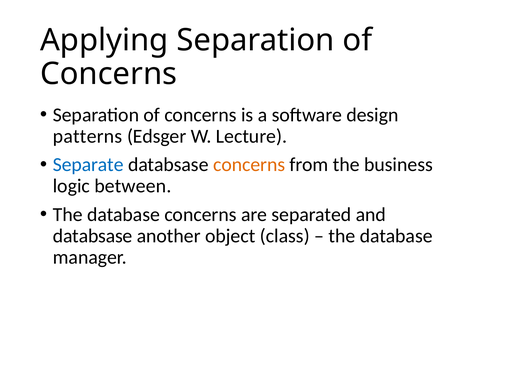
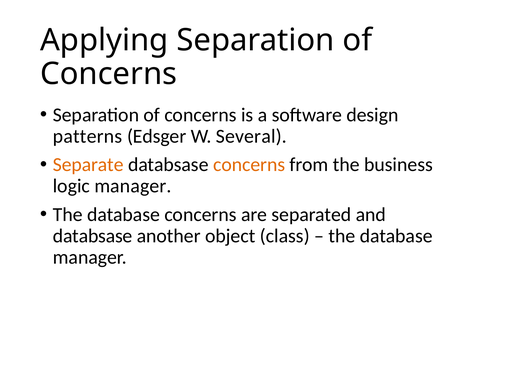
Lecture: Lecture -> Several (251, 136)
Separate colour: blue -> orange (88, 165)
logic between: between -> manager (133, 186)
